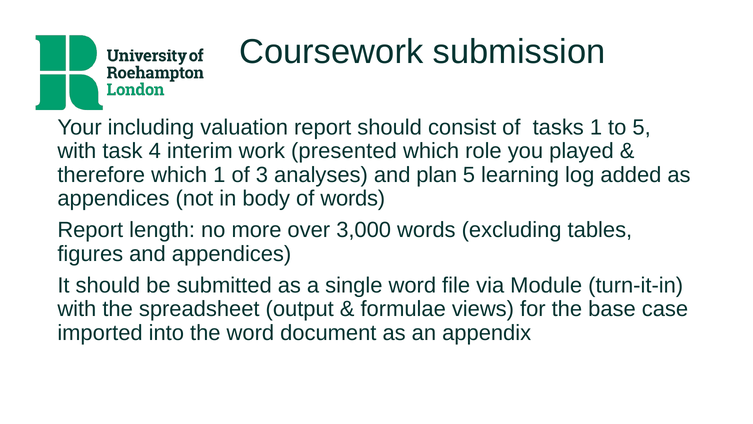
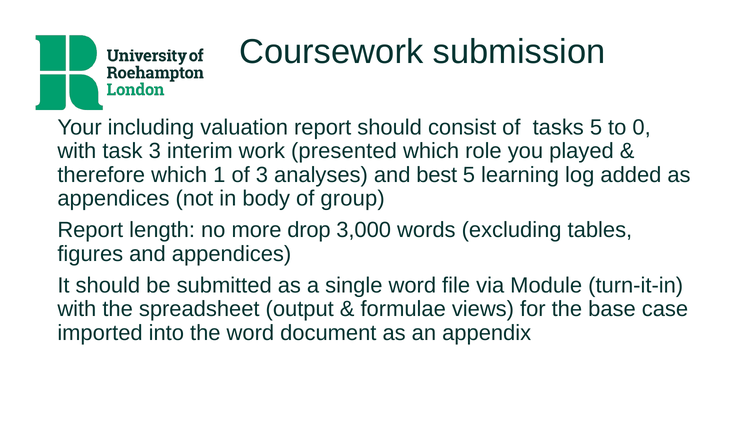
tasks 1: 1 -> 5 (596, 127)
to 5: 5 -> 0 (642, 127)
task 4: 4 -> 3 (155, 151)
plan: plan -> best (437, 175)
of words: words -> group (353, 198)
over: over -> drop (309, 230)
